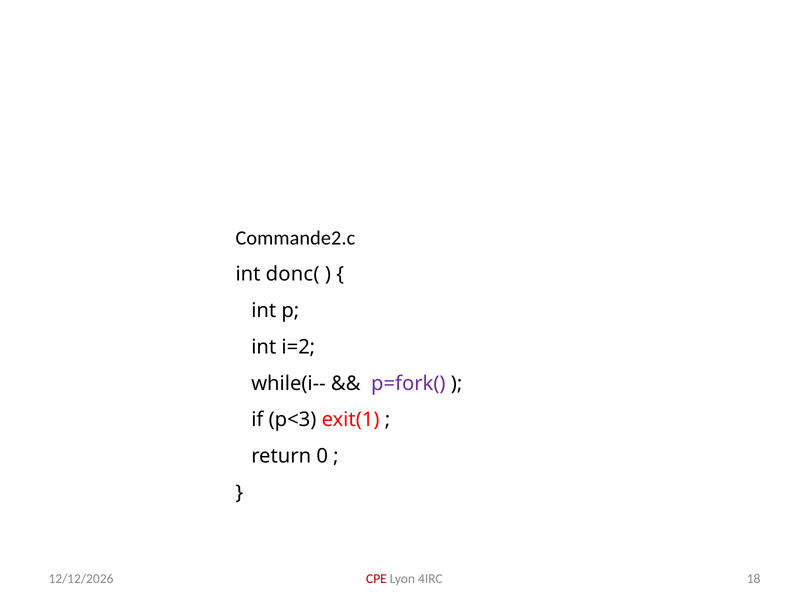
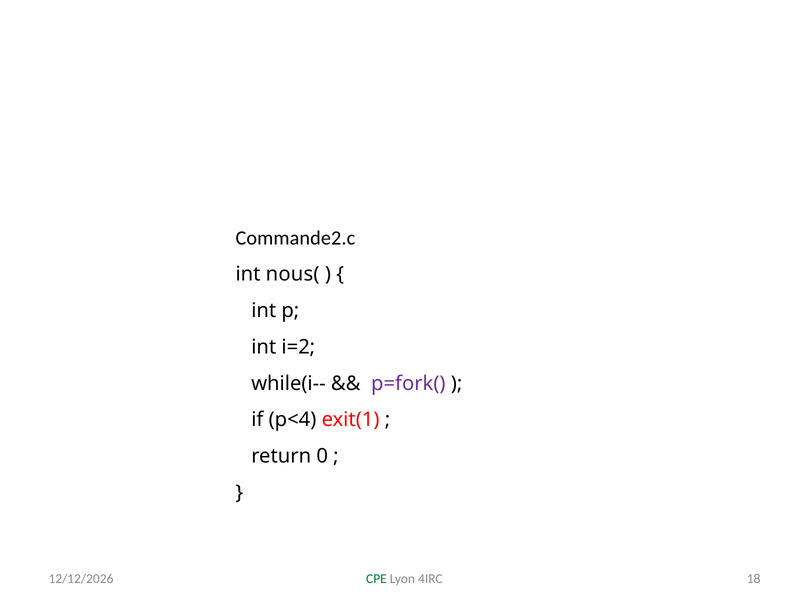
donc(: donc( -> nous( (293, 275)
p<3: p<3 -> p<4 (292, 420)
CPE colour: red -> green (376, 579)
